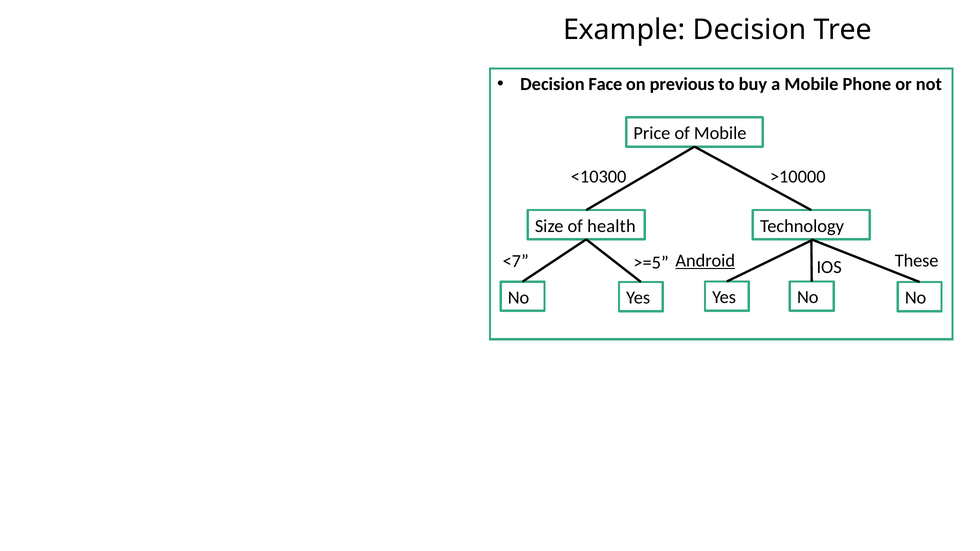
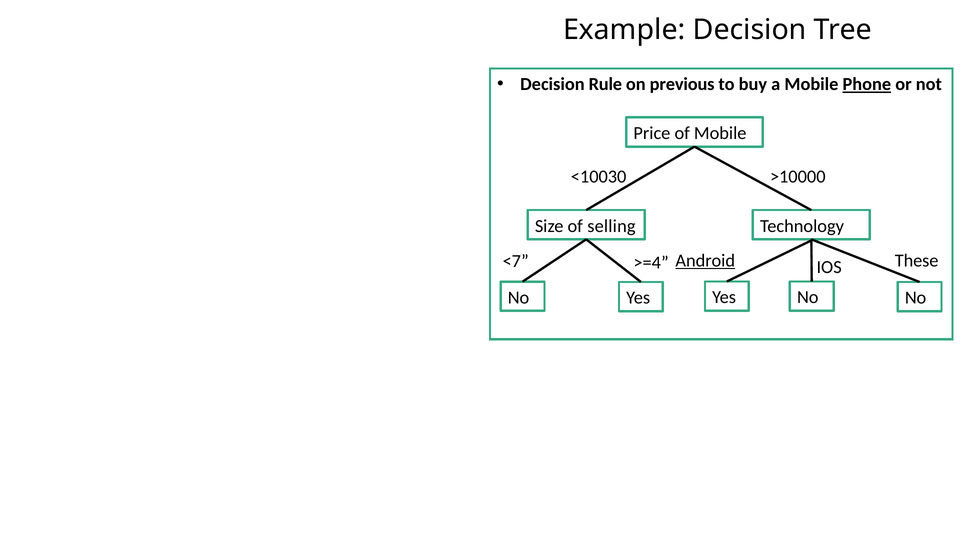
Face: Face -> Rule (605, 84)
Phone underline: none -> present (867, 84)
<10300: <10300 -> <10030 (599, 177)
health: health -> selling (611, 226)
>=5: >=5 -> >=4 (651, 263)
